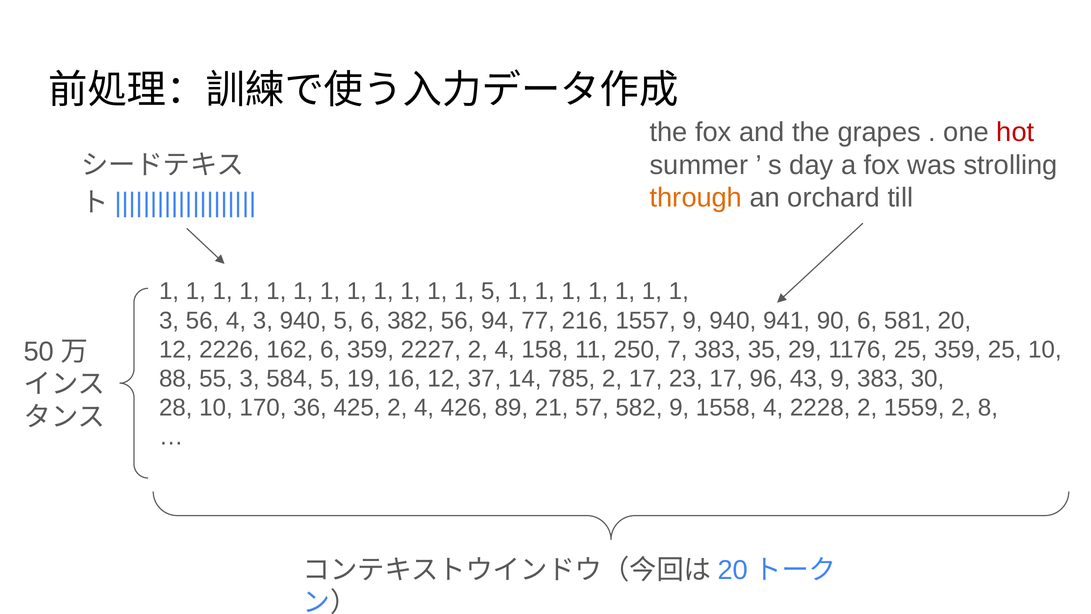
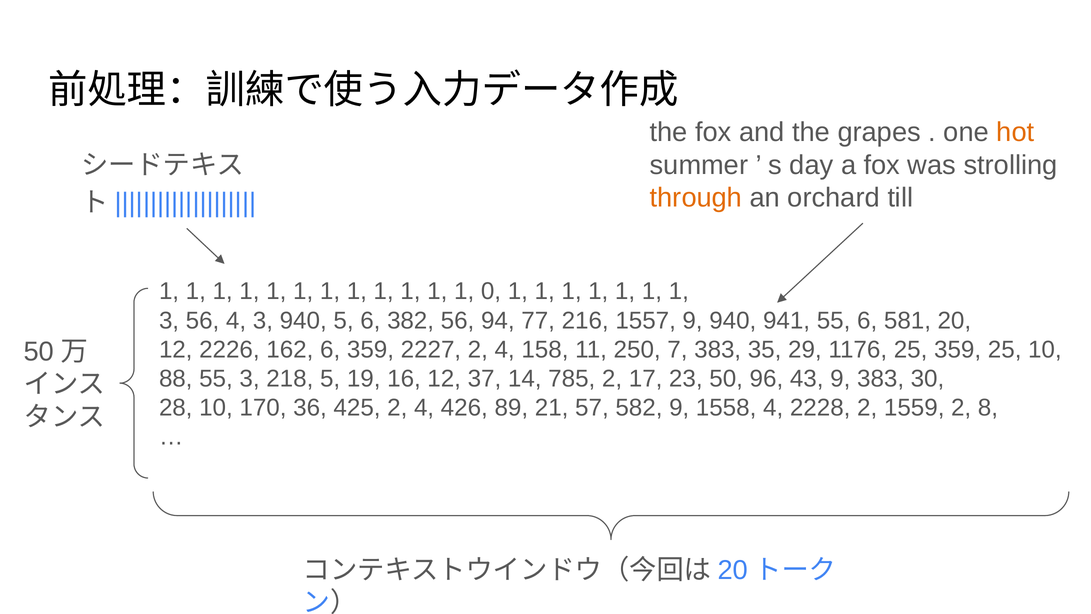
hot colour: red -> orange (1015, 132)
1 5: 5 -> 0 (491, 291)
941 90: 90 -> 55 (834, 320)
584: 584 -> 218 (290, 379)
23 17: 17 -> 50 (726, 379)
